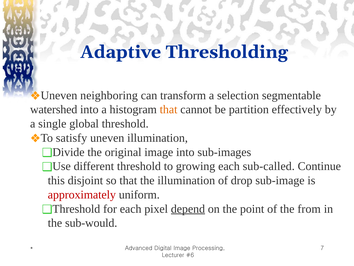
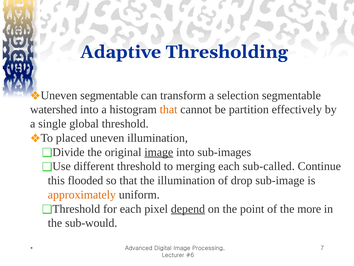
neighboring: neighboring -> segmentable (109, 95)
satisfy: satisfy -> placed (71, 138)
image underline: none -> present (159, 152)
growing: growing -> merging (196, 166)
disjoint: disjoint -> flooded (85, 180)
approximately colour: red -> orange (82, 194)
from: from -> more (309, 208)
